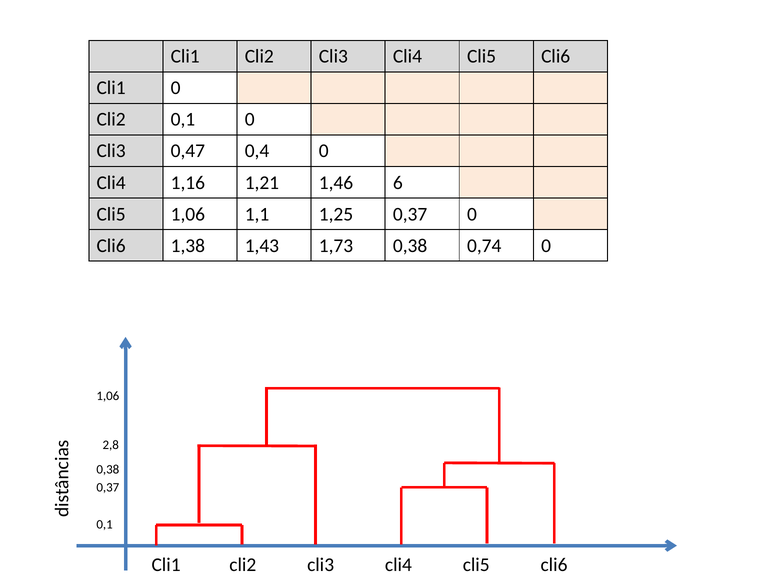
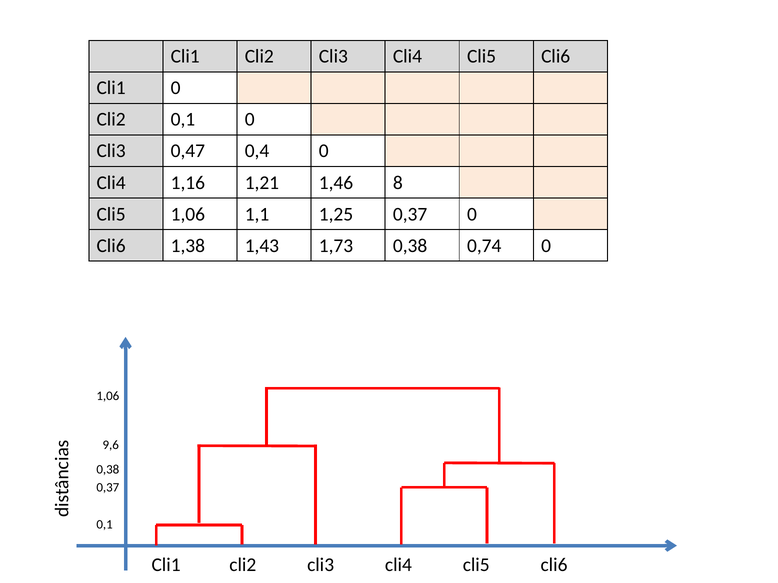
6: 6 -> 8 (398, 183)
2,8: 2,8 -> 9,6 (111, 445)
